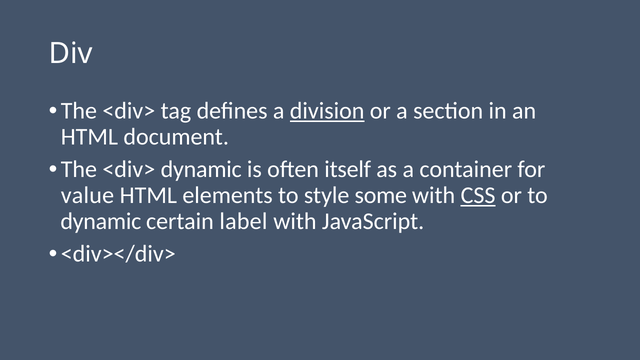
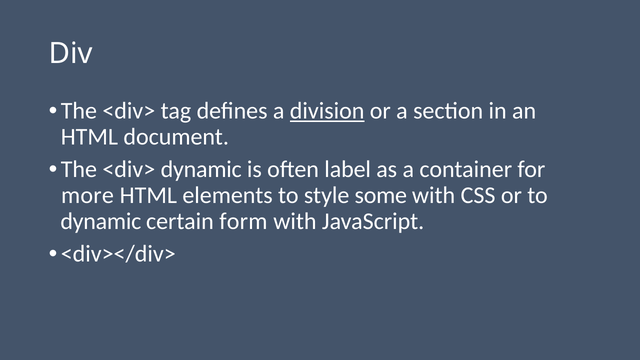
itself: itself -> label (348, 170)
value: value -> more (87, 195)
CSS underline: present -> none (478, 195)
label: label -> form (243, 221)
